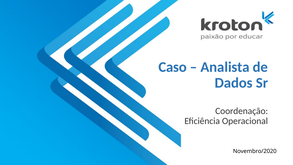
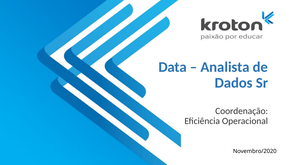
Caso: Caso -> Data (173, 67)
